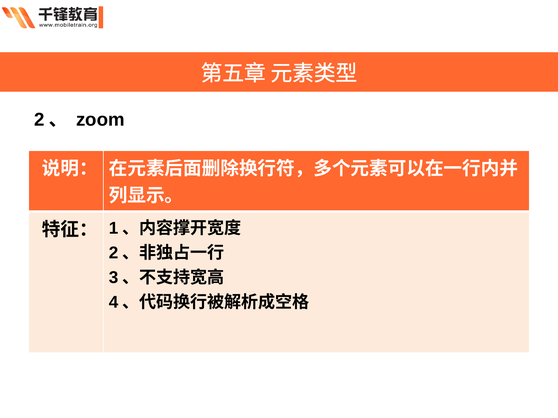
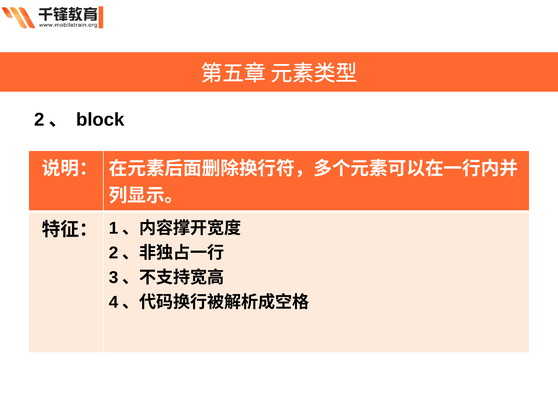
zoom: zoom -> block (100, 120)
